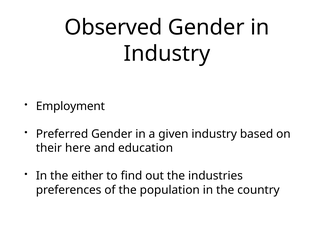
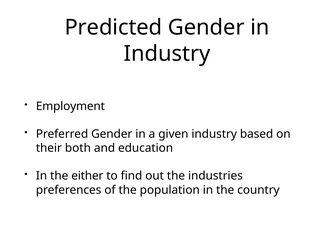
Observed: Observed -> Predicted (113, 28)
here: here -> both (78, 148)
